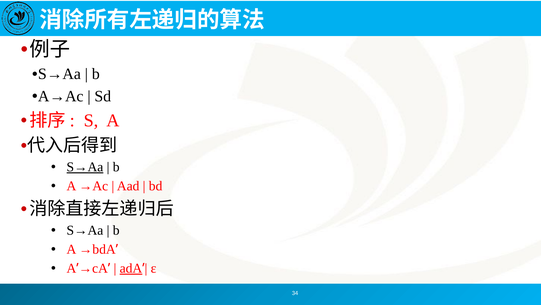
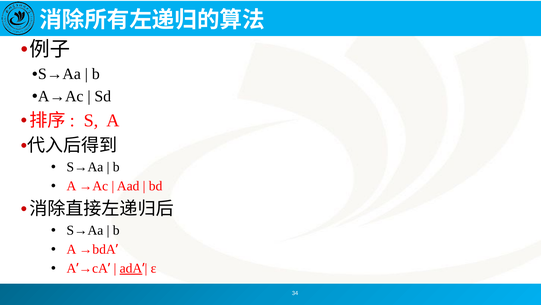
S→Aa underline: present -> none (85, 167)
